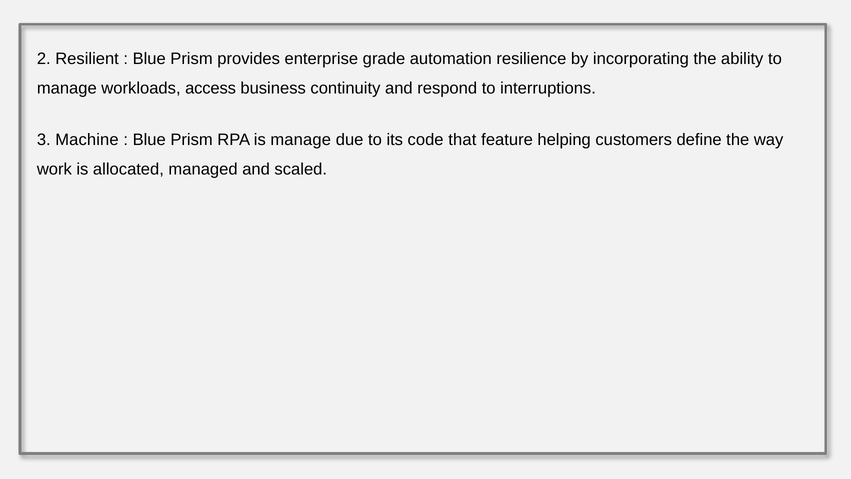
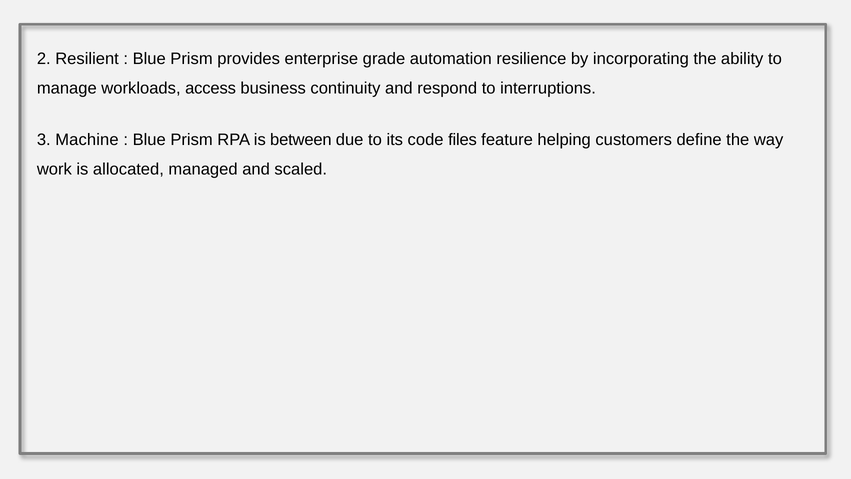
is manage: manage -> between (301, 140)
that: that -> files (462, 140)
